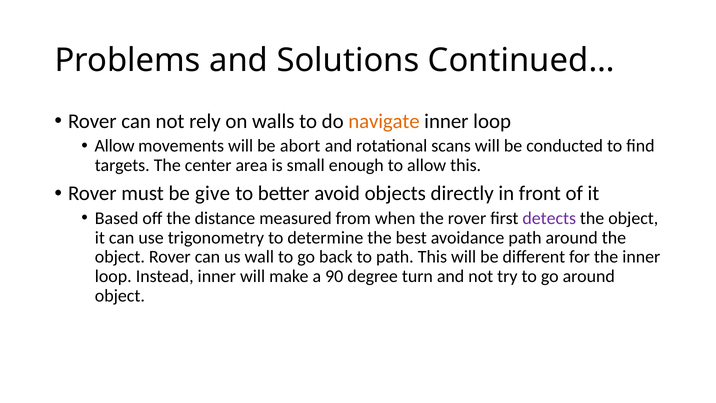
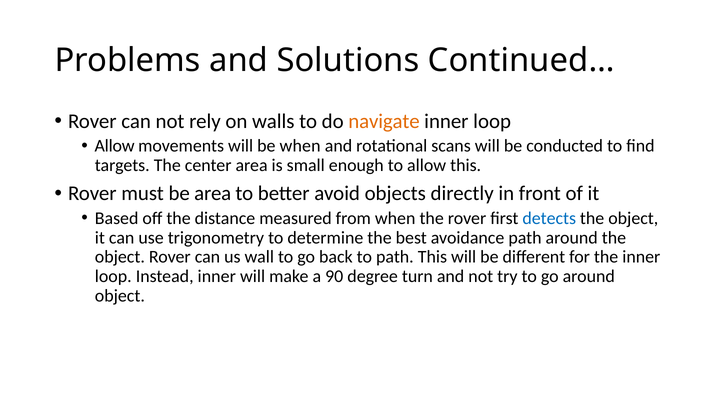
be abort: abort -> when (300, 146)
be give: give -> area (213, 193)
detects colour: purple -> blue (549, 218)
